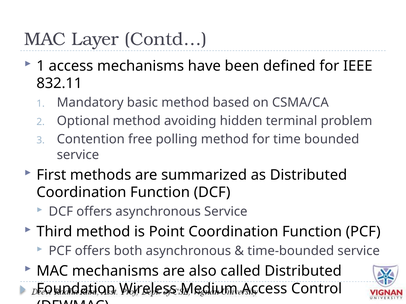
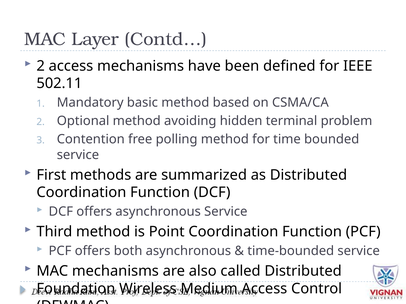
1: 1 -> 2 (41, 66)
832.11: 832.11 -> 502.11 (59, 84)
